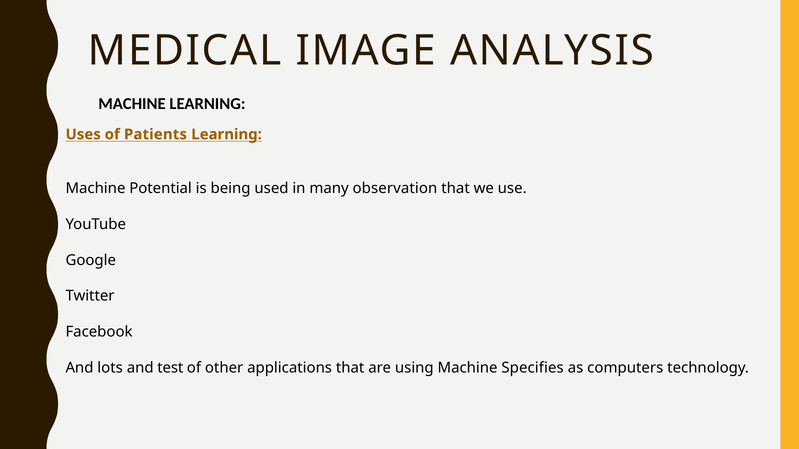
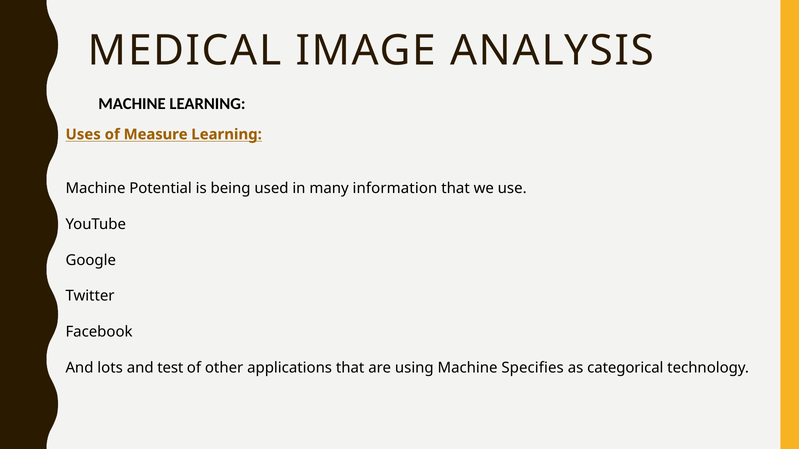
Patients: Patients -> Measure (156, 135)
observation: observation -> information (395, 188)
computers: computers -> categorical (625, 368)
